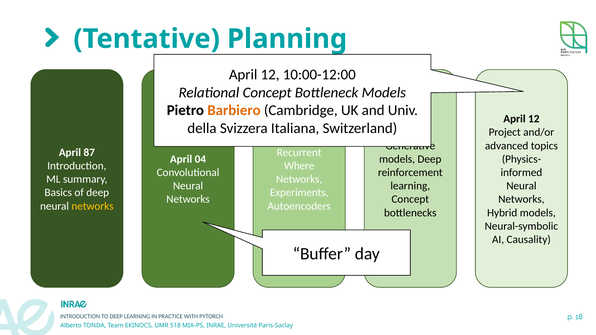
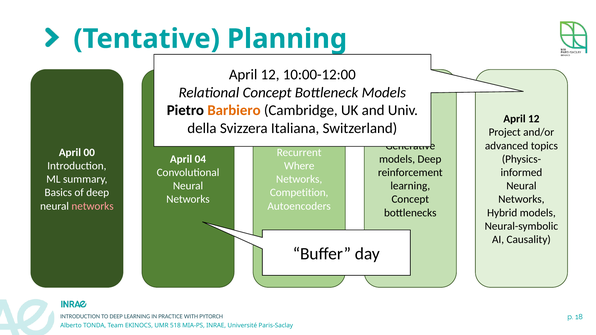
87: 87 -> 00 (89, 152)
Experiments: Experiments -> Competition (299, 193)
networks colour: yellow -> pink (93, 206)
